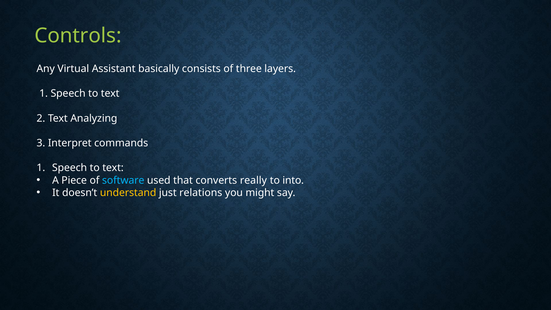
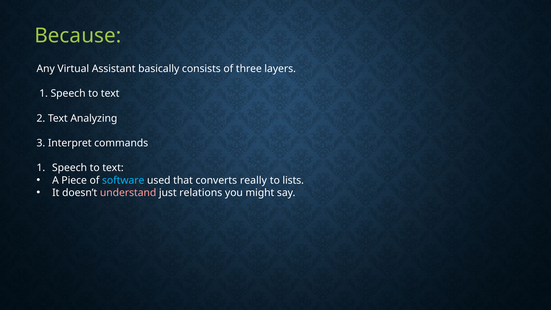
Controls: Controls -> Because (78, 36)
into: into -> lists (293, 180)
understand colour: yellow -> pink (128, 193)
